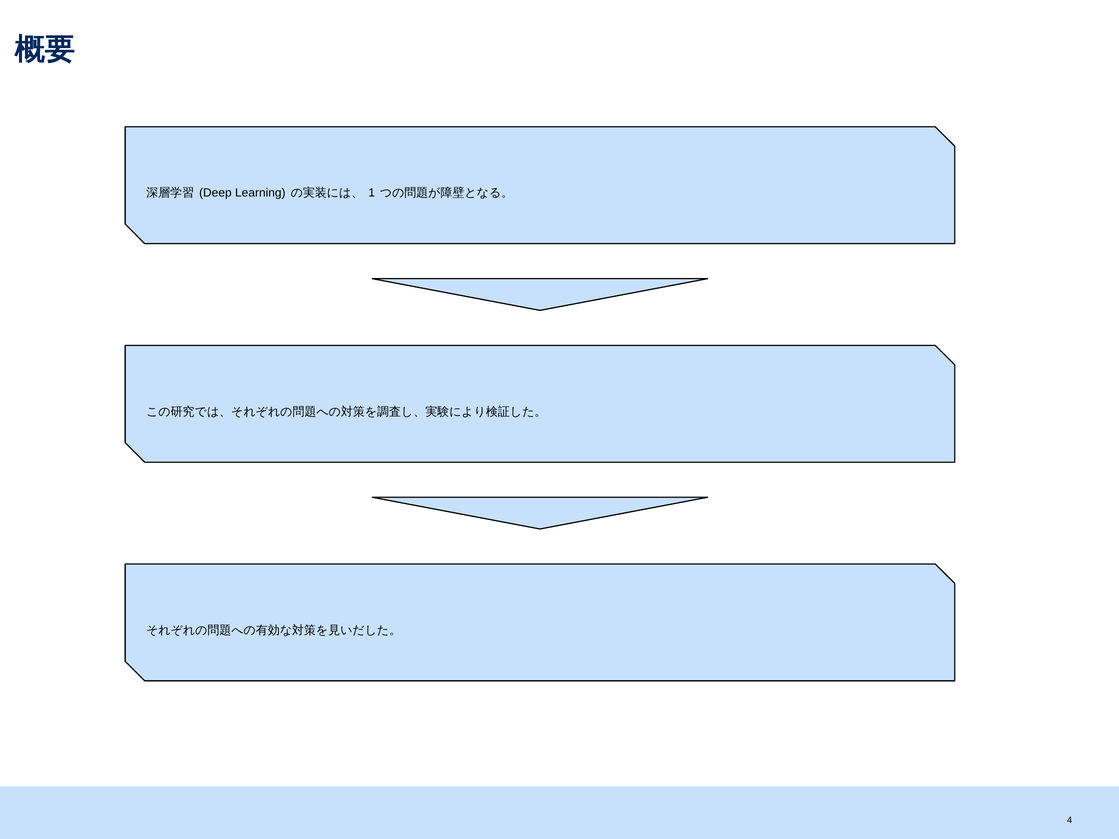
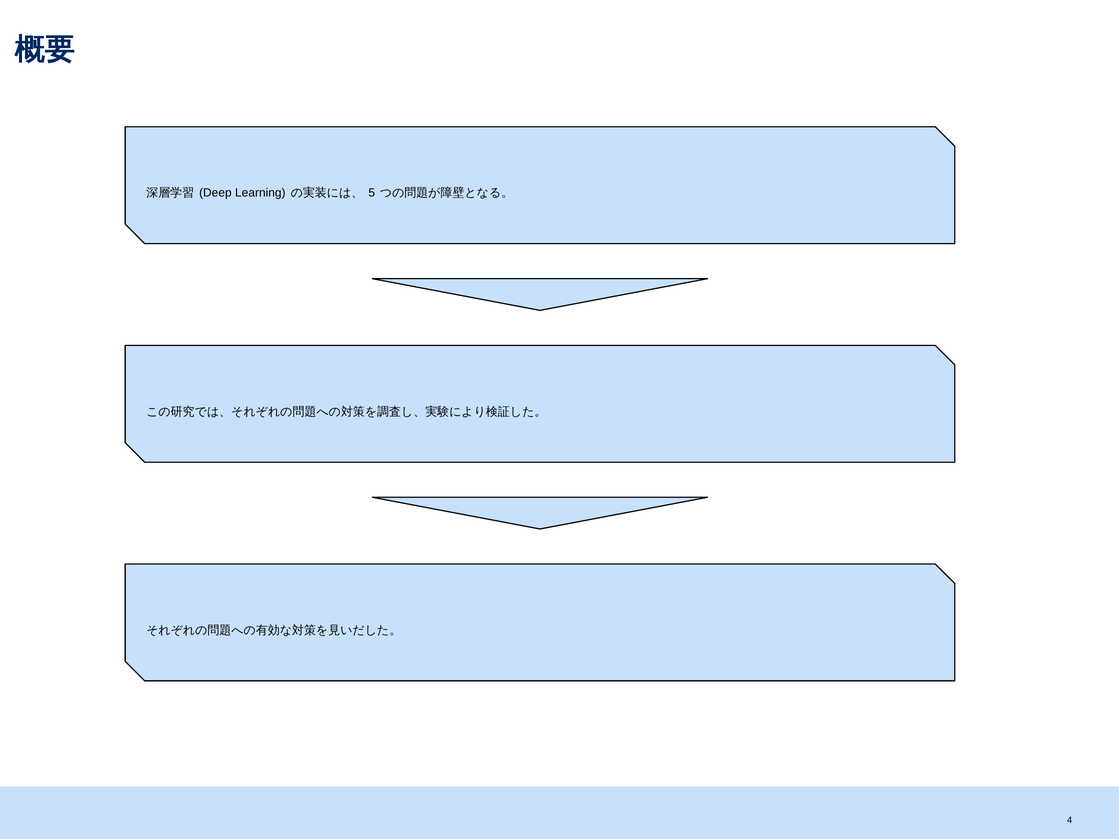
1: 1 -> 5 (372, 193)
